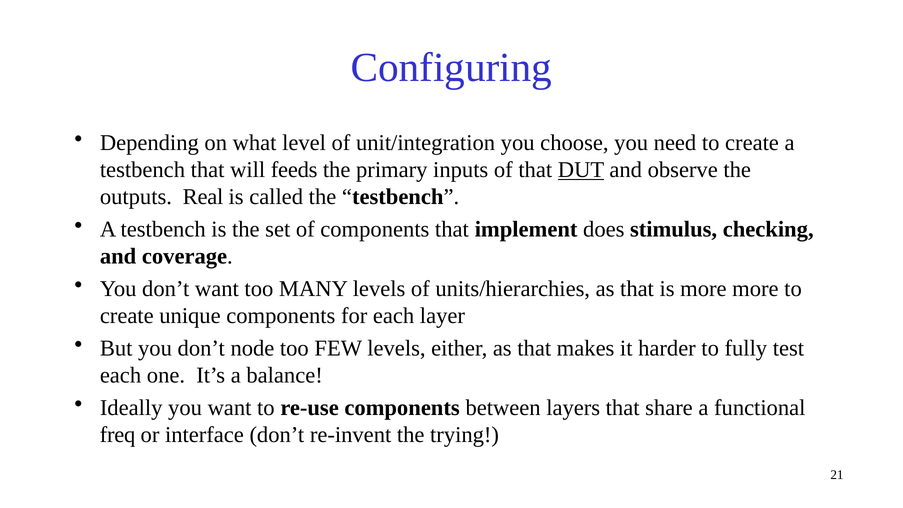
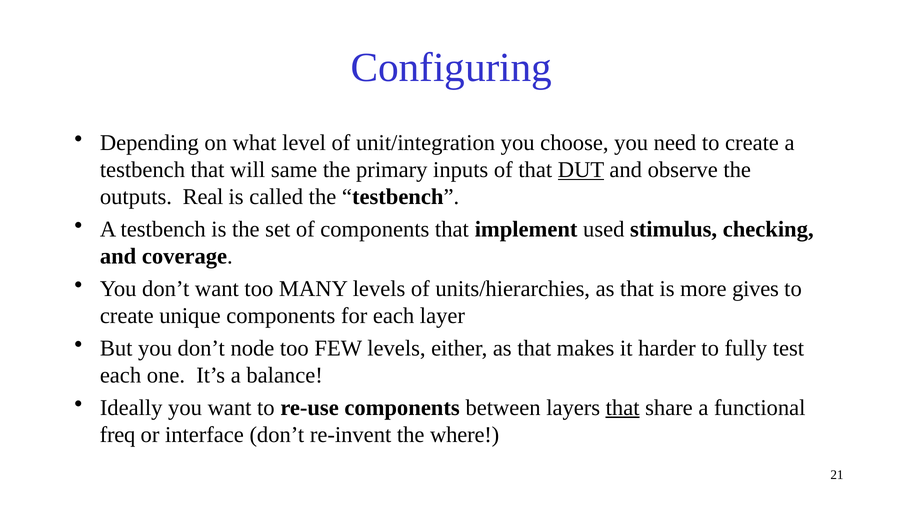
feeds: feeds -> same (294, 170)
does: does -> used (604, 229)
more more: more -> gives (756, 289)
that underline: none -> present (623, 408)
trying: trying -> where (465, 435)
